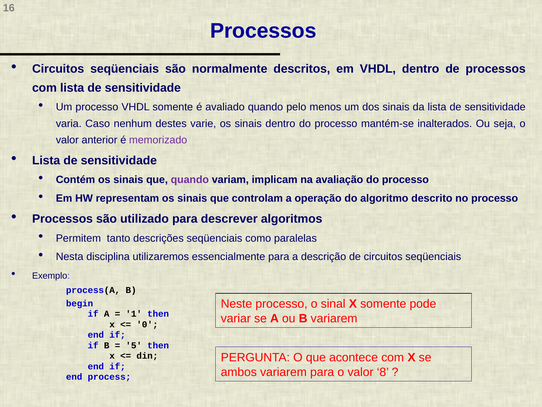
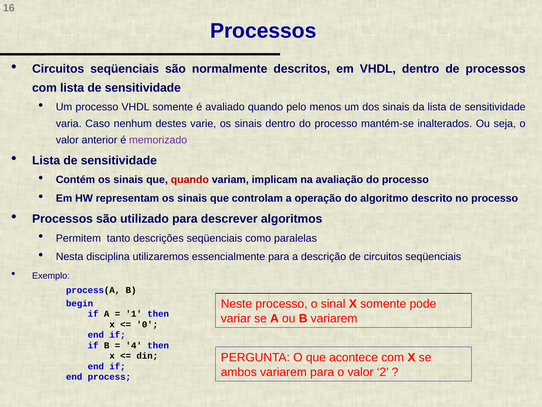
quando colour: purple -> red (190, 180)
5: 5 -> 4 (134, 345)
valor 8: 8 -> 2 (383, 372)
